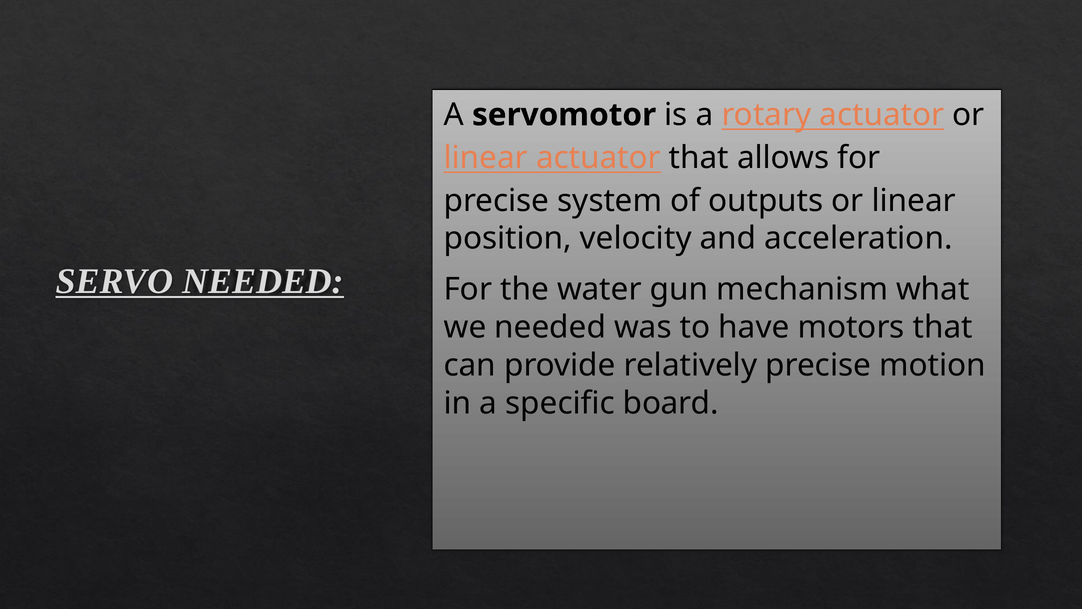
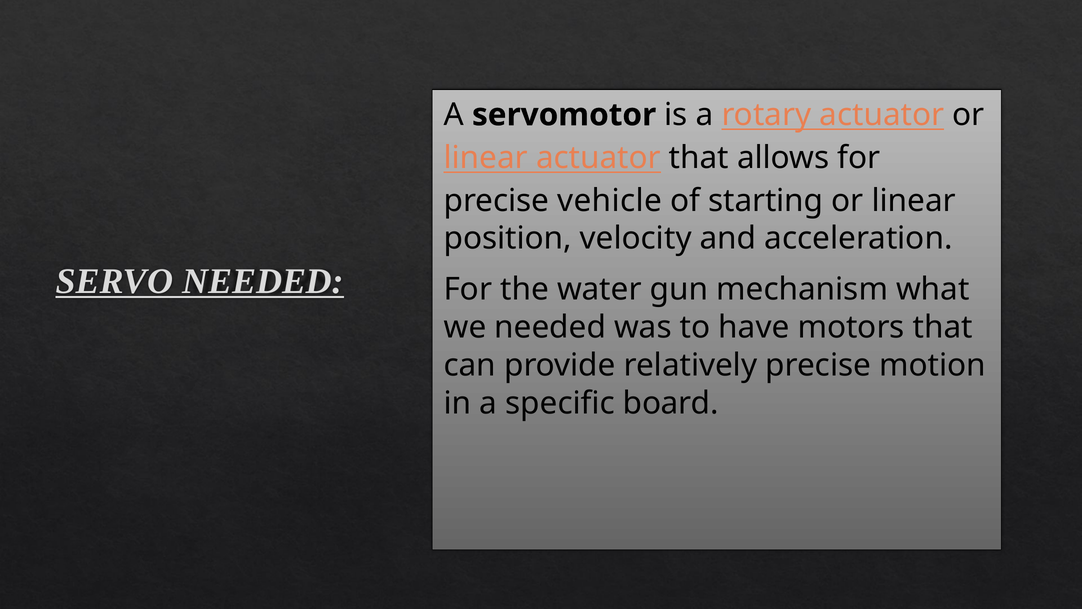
system: system -> vehicle (610, 201)
outputs: outputs -> starting (766, 201)
